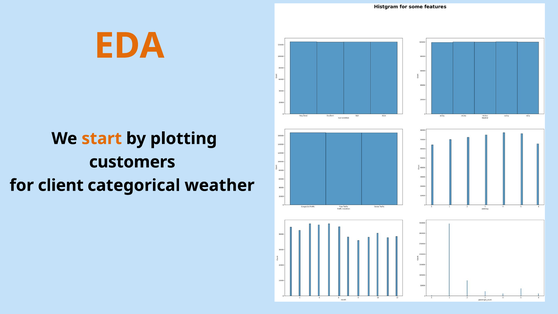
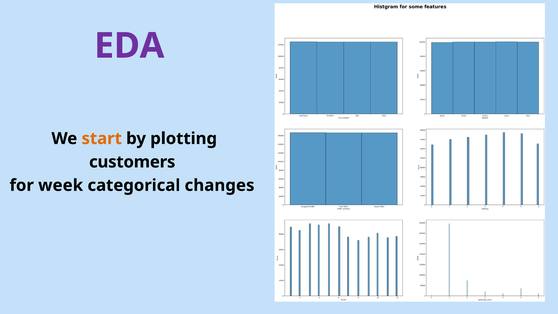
EDA colour: orange -> purple (129, 46)
client: client -> week (61, 185)
weather: weather -> changes (220, 185)
